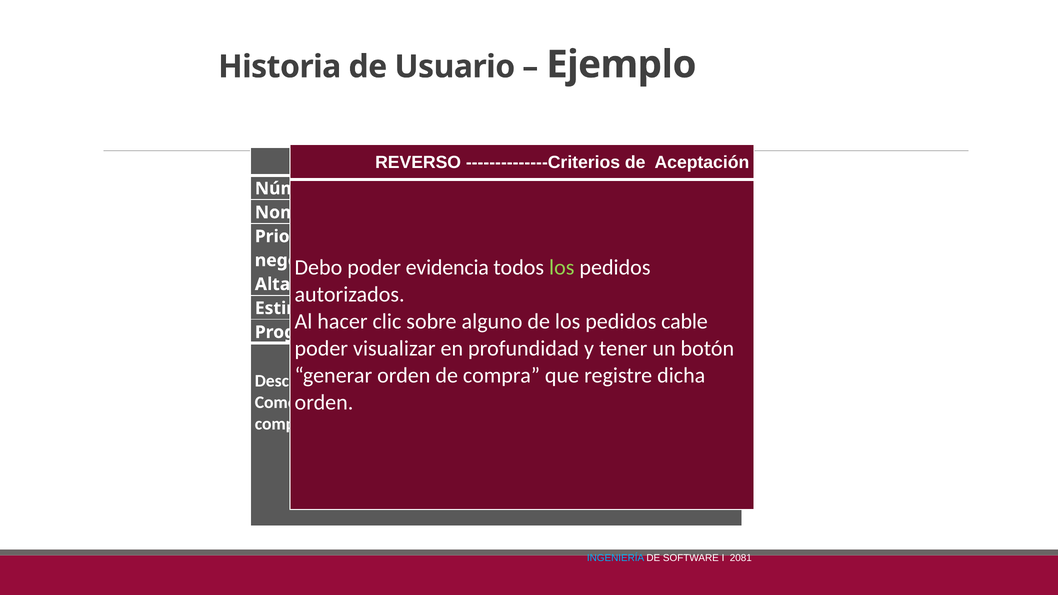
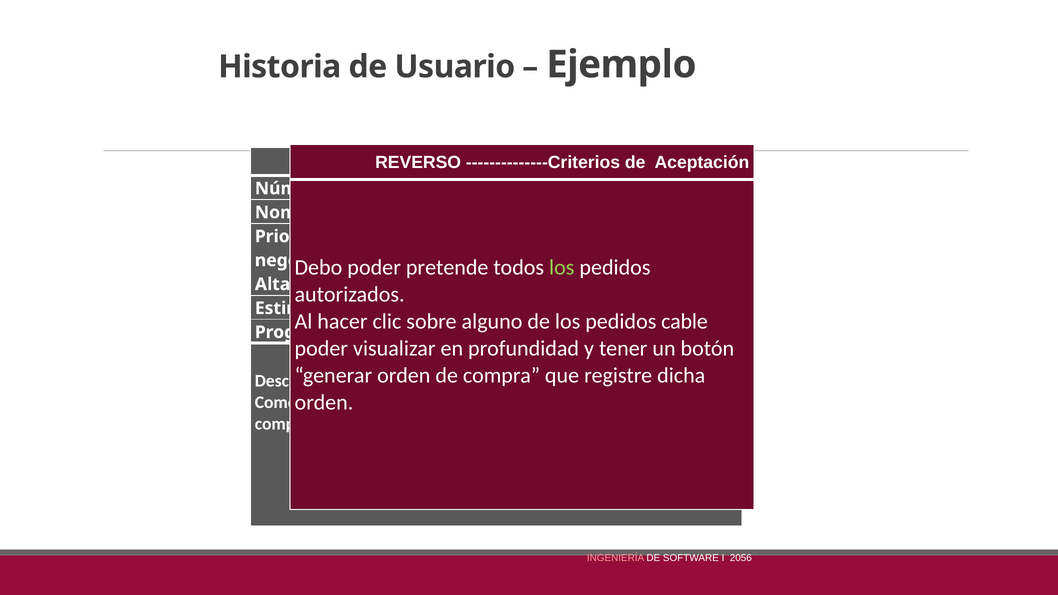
evidencia: evidencia -> pretende (447, 268)
INGENIERÍA colour: light blue -> pink (616, 558)
2081: 2081 -> 2056 (741, 558)
